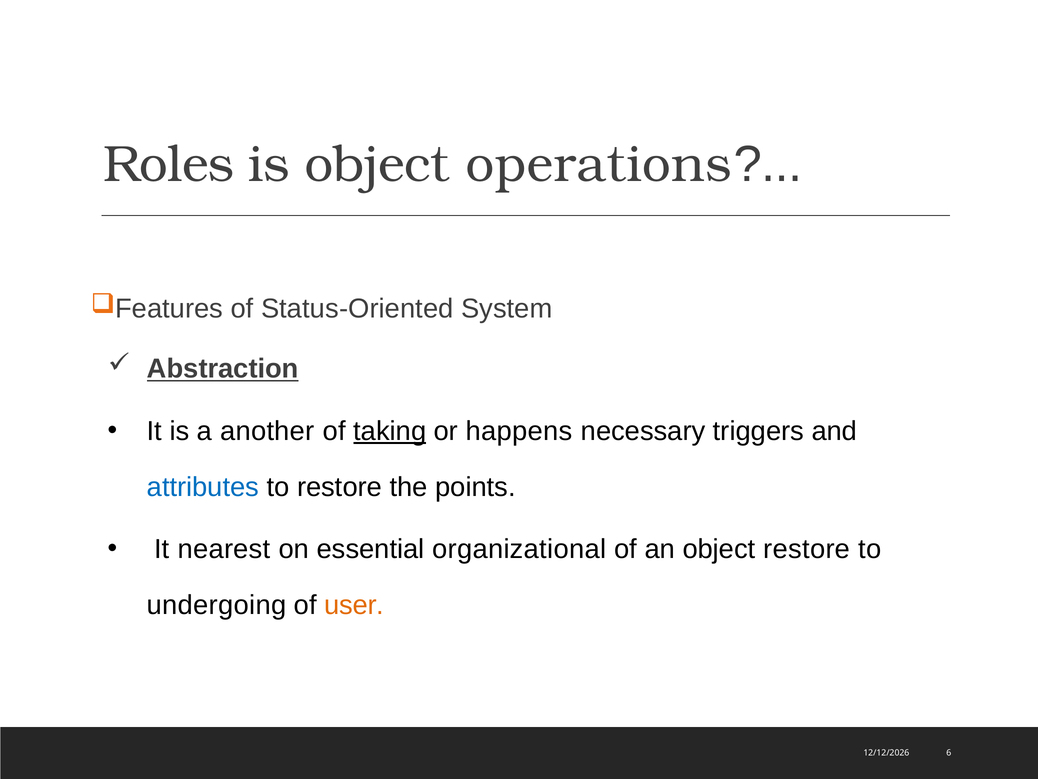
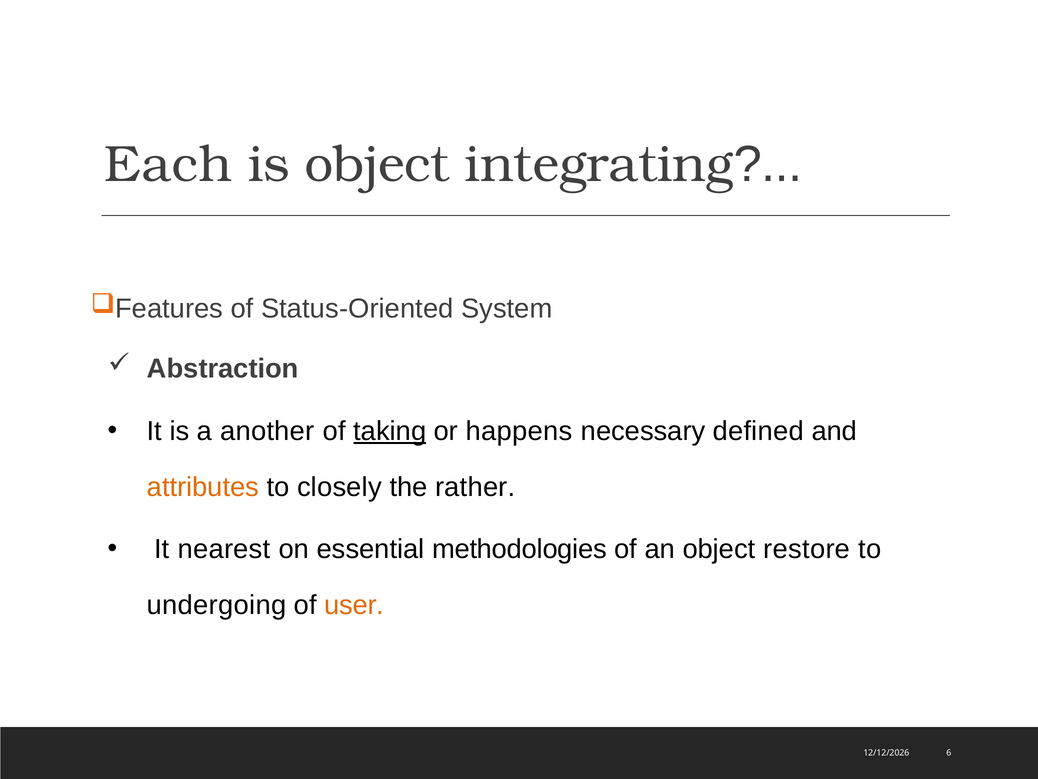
Roles: Roles -> Each (168, 164)
operations: operations -> integrating (599, 164)
Abstraction underline: present -> none (223, 369)
triggers: triggers -> defined (758, 431)
attributes colour: blue -> orange (203, 487)
to restore: restore -> closely (339, 487)
points: points -> rather (475, 487)
organizational: organizational -> methodologies (519, 549)
